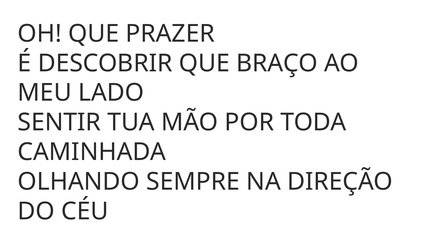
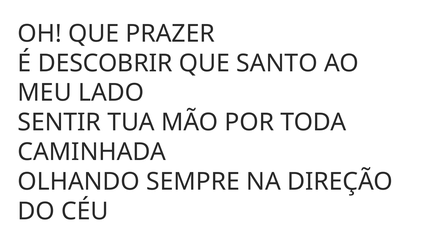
BRAÇO: BRAÇO -> SANTO (277, 63)
